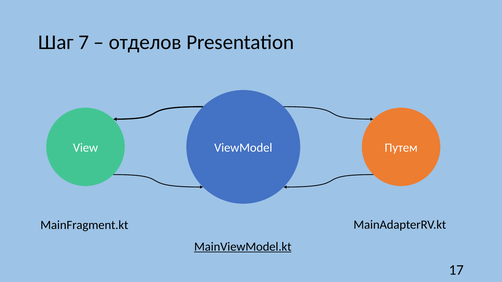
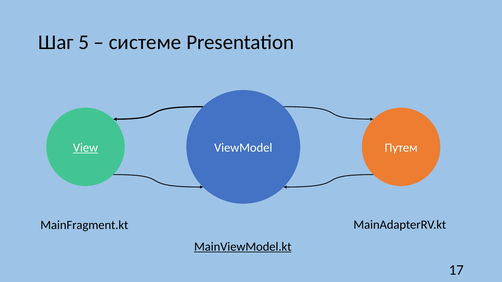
7: 7 -> 5 (84, 42)
отделов: отделов -> системе (145, 42)
View underline: none -> present (85, 148)
